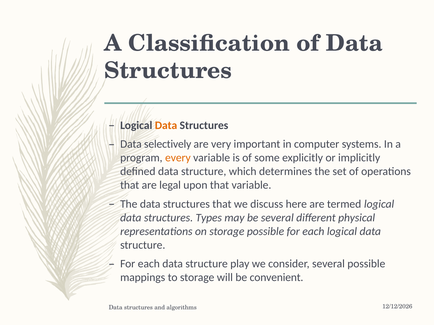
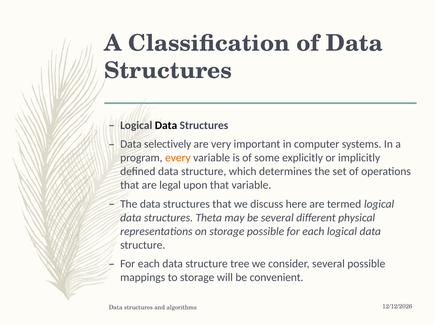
Data colour: orange -> black (166, 126)
Types: Types -> Theta (209, 218)
play: play -> tree (240, 264)
